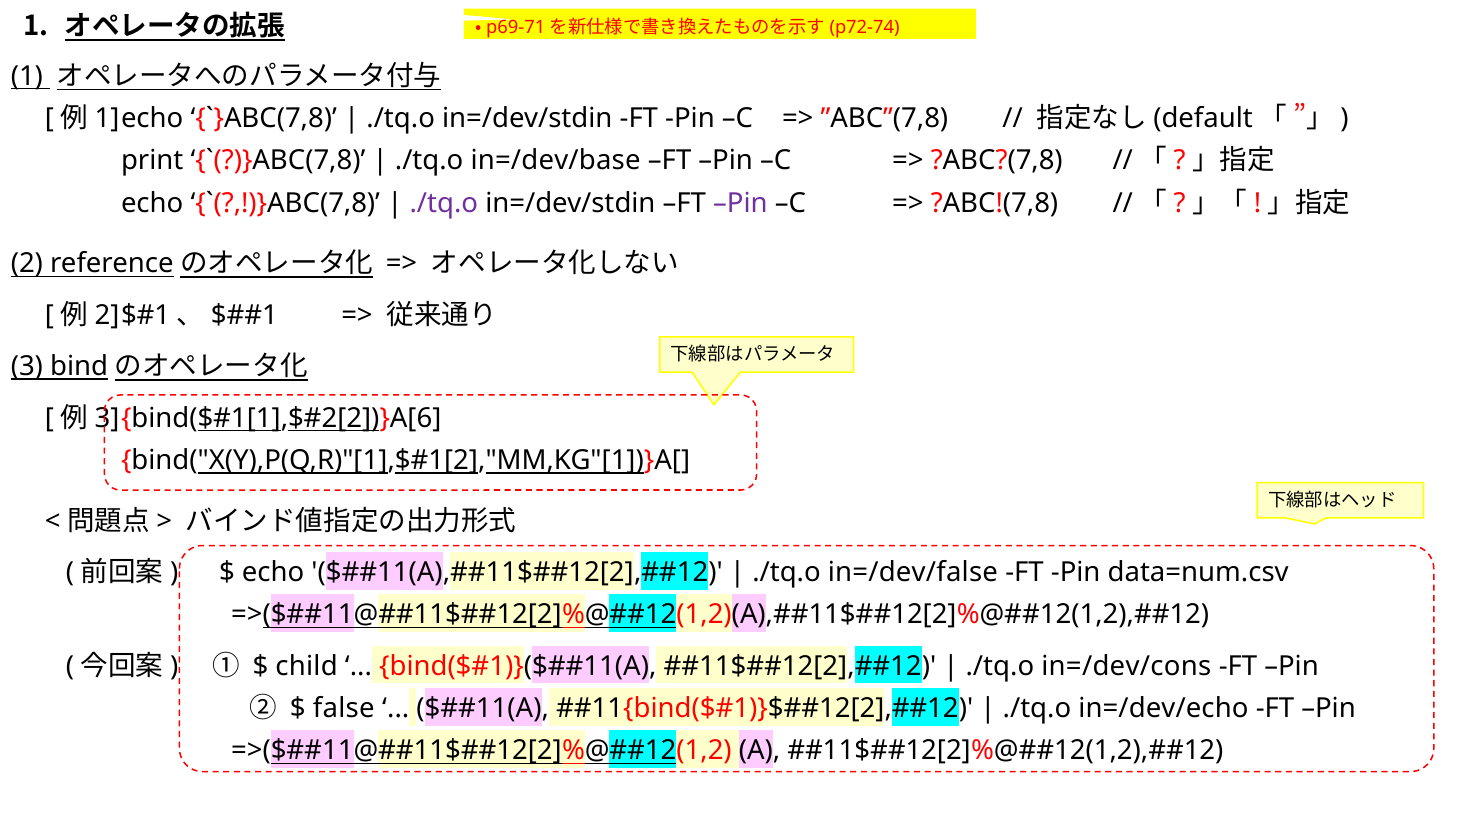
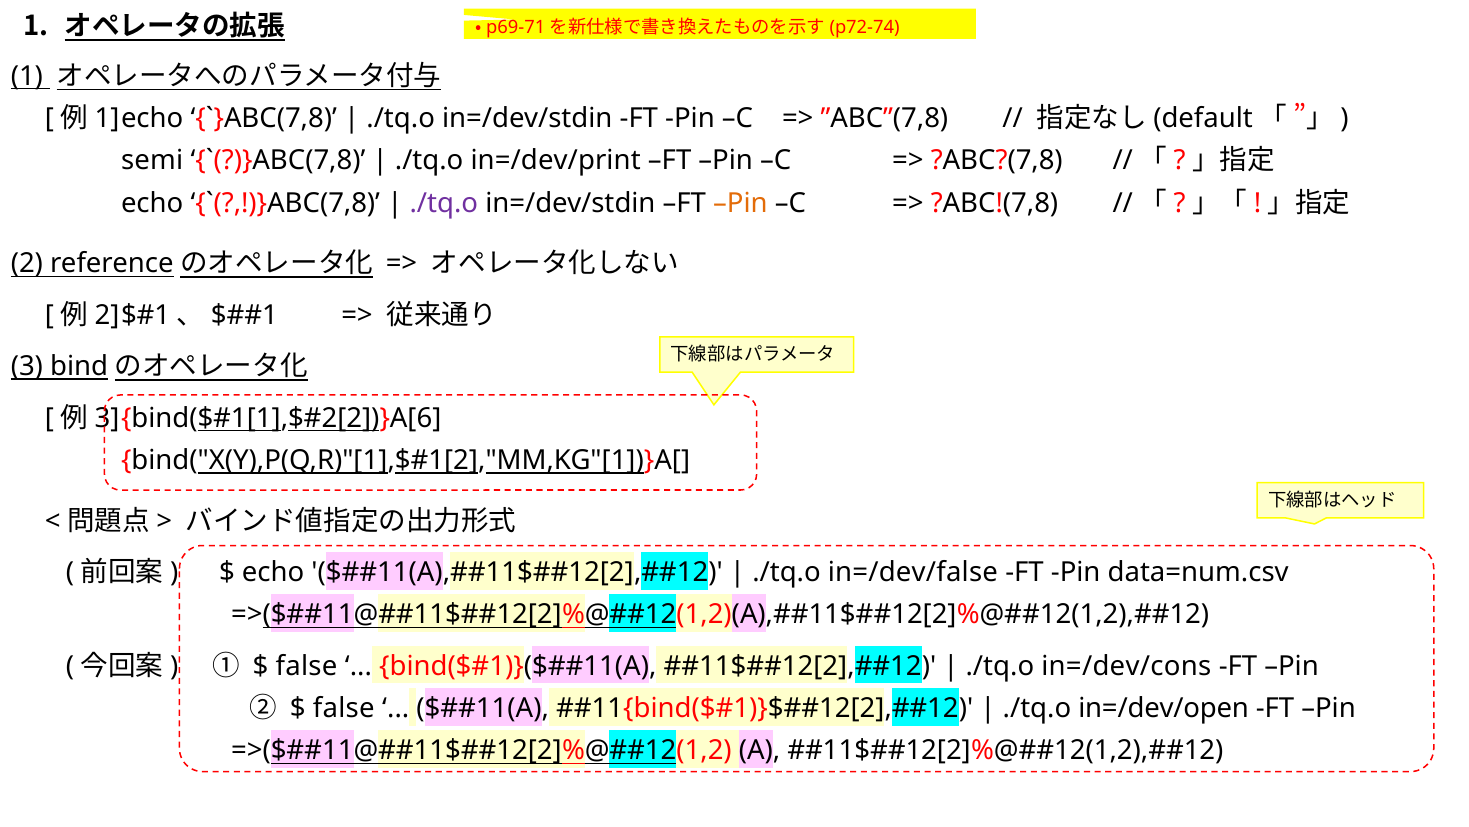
print: print -> semi (152, 161)
in=/dev/base: in=/dev/base -> in=/dev/print (556, 161)
Pin colour: purple -> orange (740, 203)
child: child -> false (307, 666)
in=/dev/echo: in=/dev/echo -> in=/dev/open (1164, 708)
